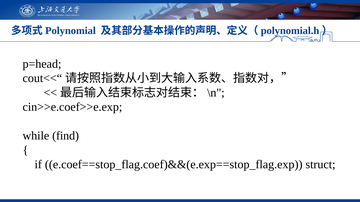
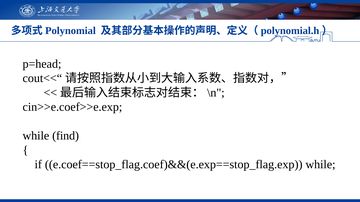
e.coef==stop_flag.coef)&&(e.exp==stop_flag.exp struct: struct -> while (320, 165)
